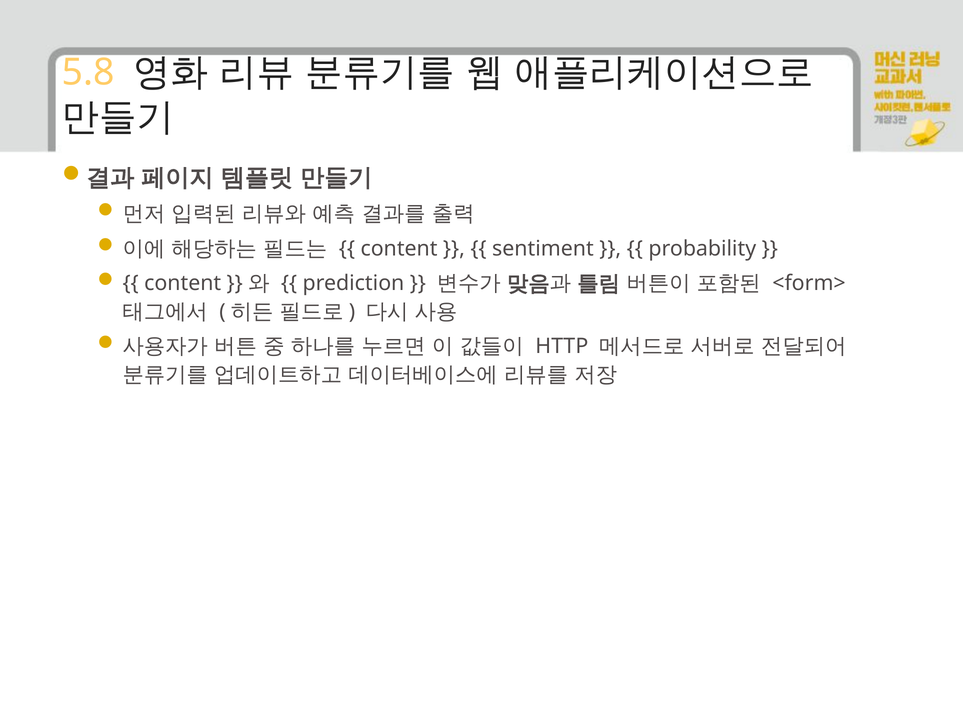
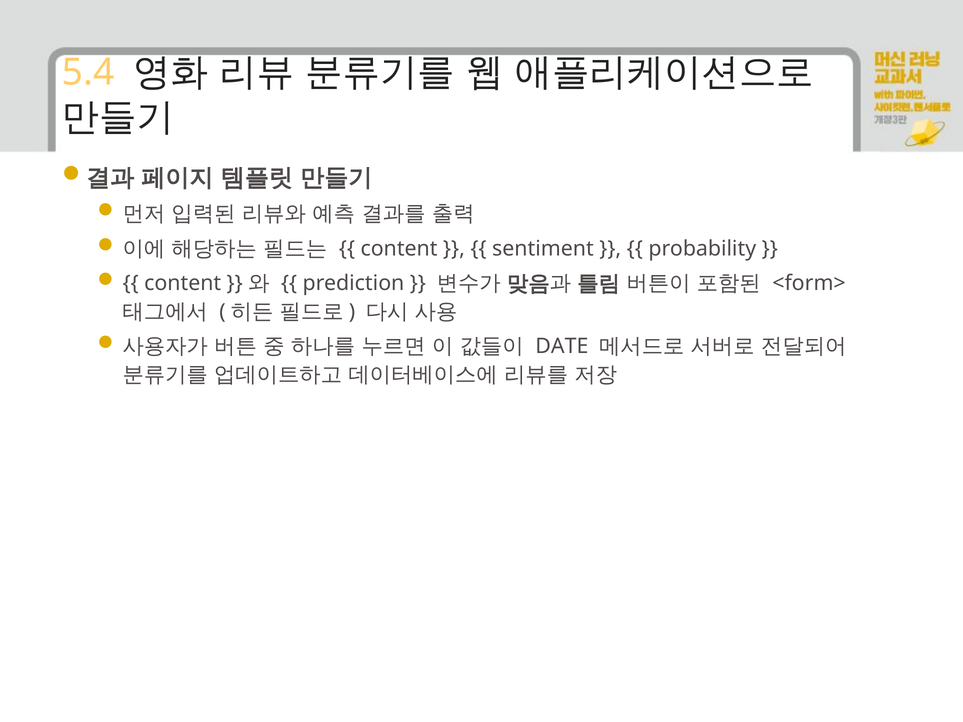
5.8: 5.8 -> 5.4 (88, 72)
HTTP: HTTP -> DATE (562, 347)
